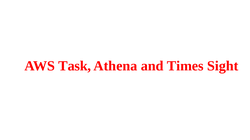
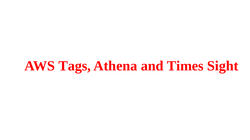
Task: Task -> Tags (75, 66)
